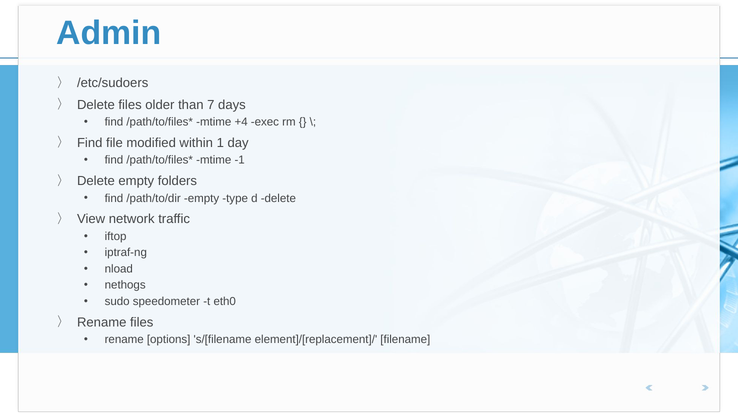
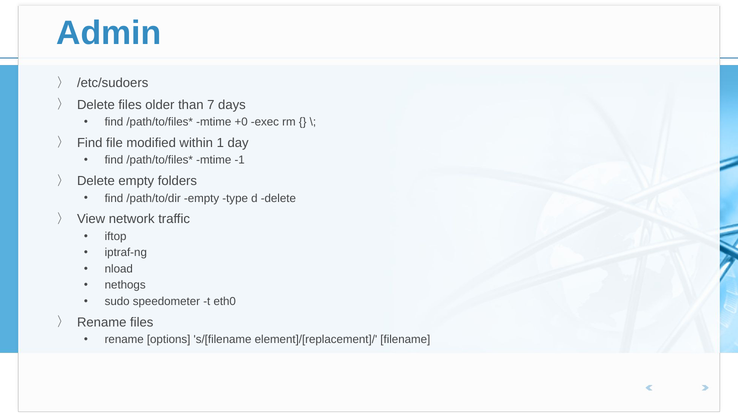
+4: +4 -> +0 (241, 122)
